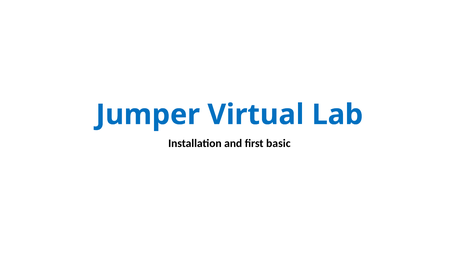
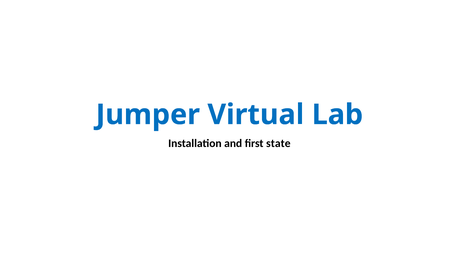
basic: basic -> state (278, 143)
